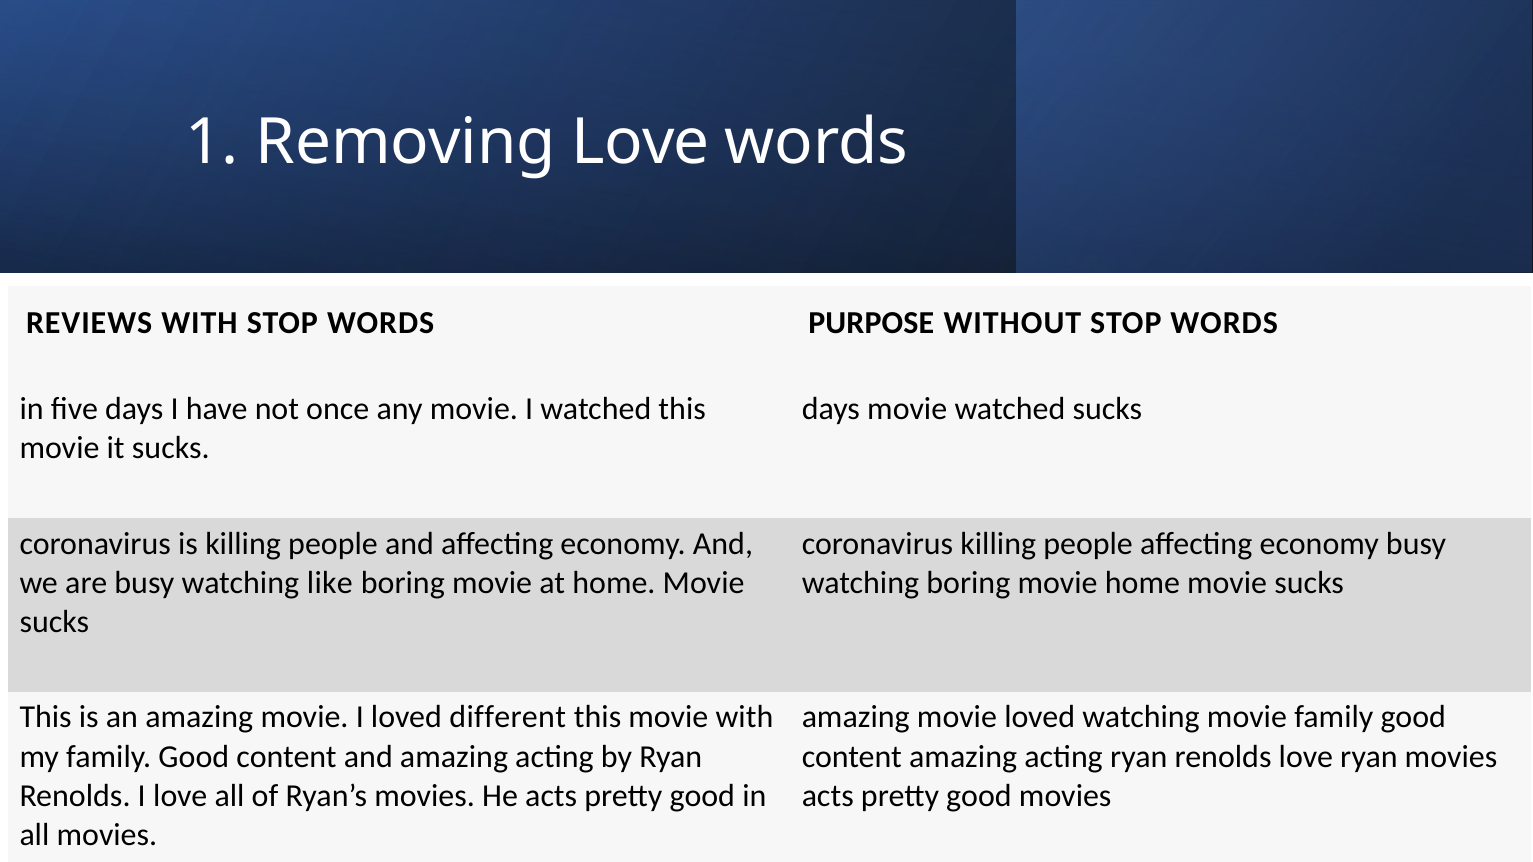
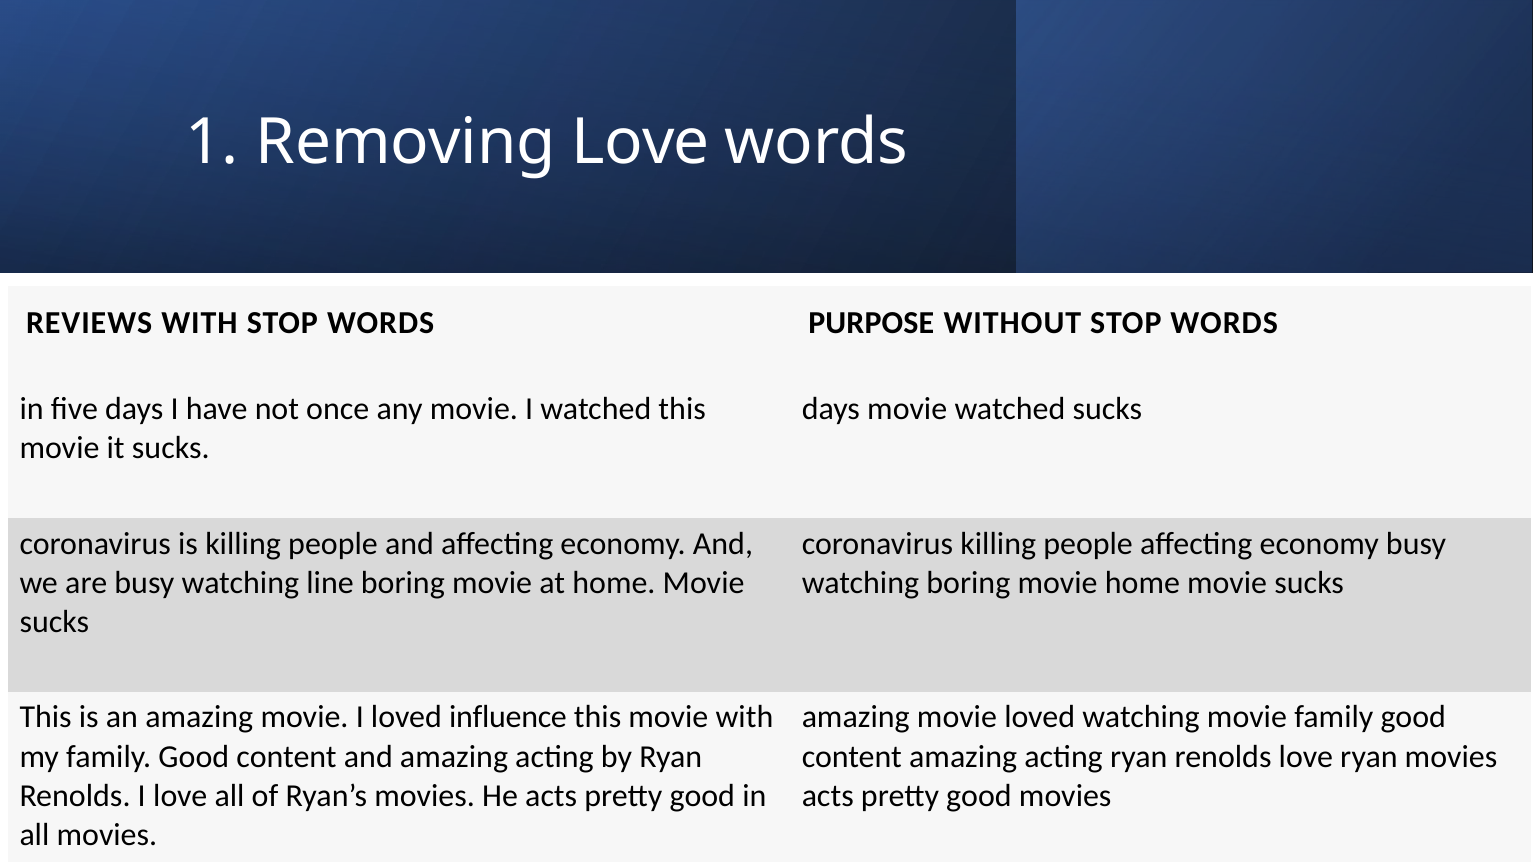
like: like -> line (330, 583)
different: different -> influence (508, 718)
